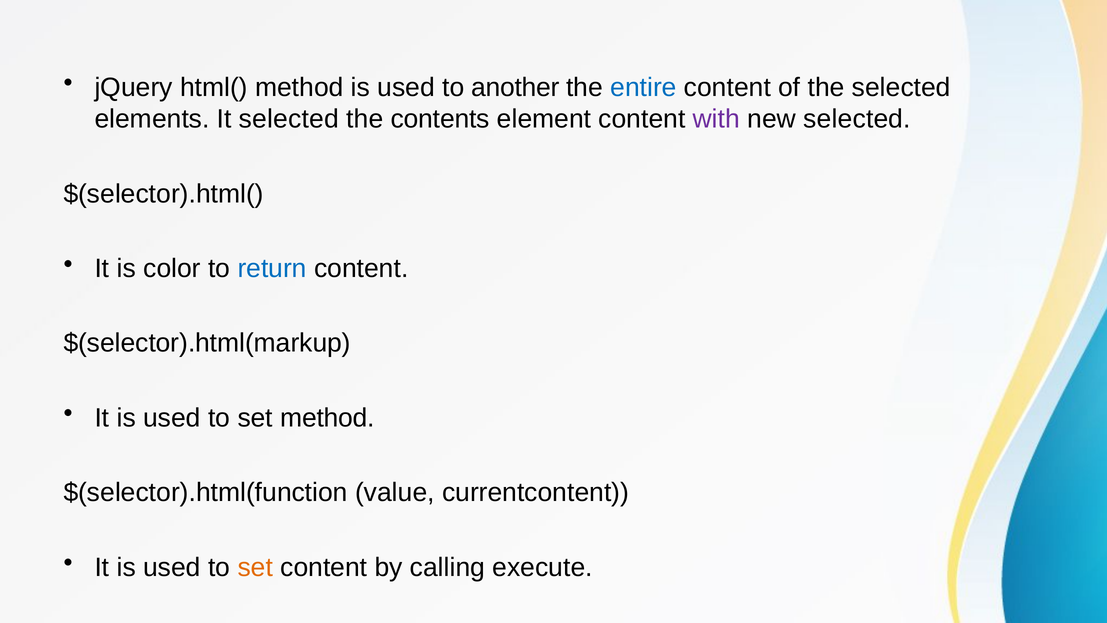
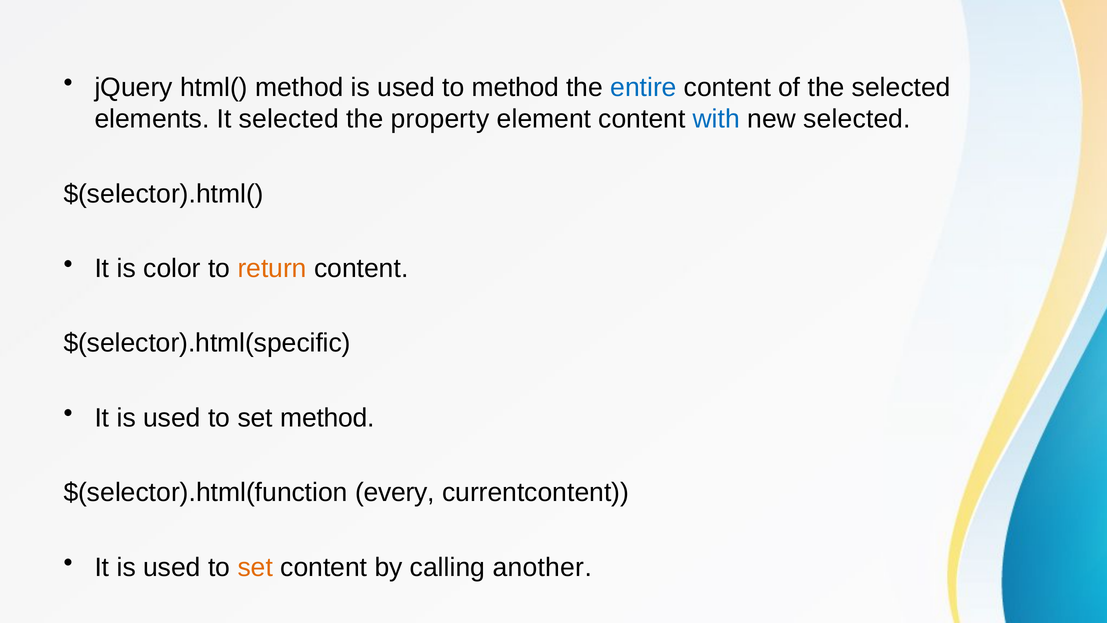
to another: another -> method (515, 87)
contents: contents -> property (440, 119)
with colour: purple -> blue (716, 119)
return colour: blue -> orange (272, 268)
$(selector).html(markup: $(selector).html(markup -> $(selector).html(specific (207, 343)
value: value -> every (395, 492)
execute: execute -> another (542, 567)
